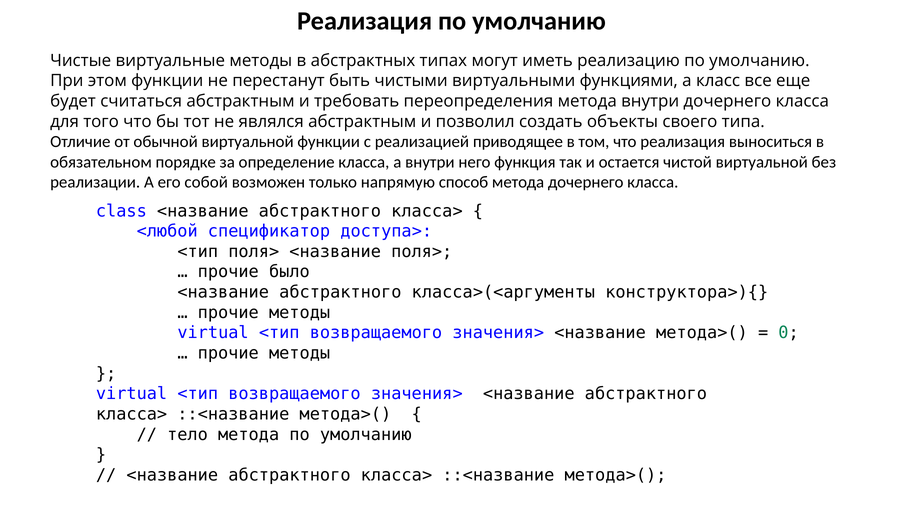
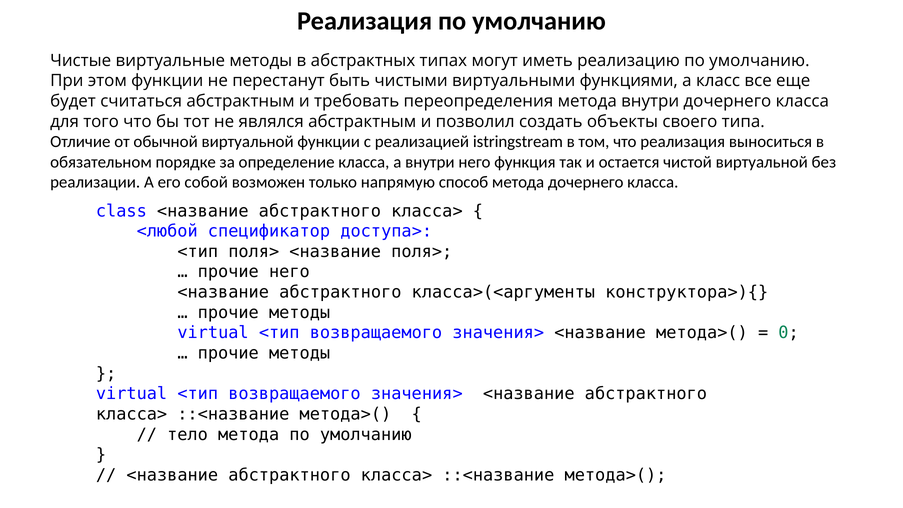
приводящее: приводящее -> istringstream (518, 142)
прочие было: было -> него (289, 272)
